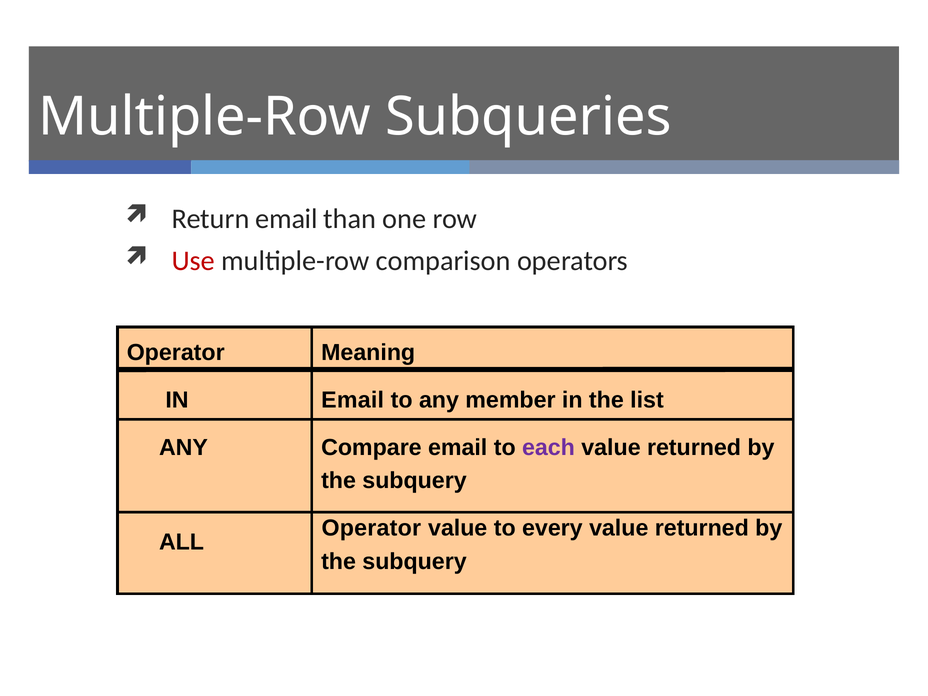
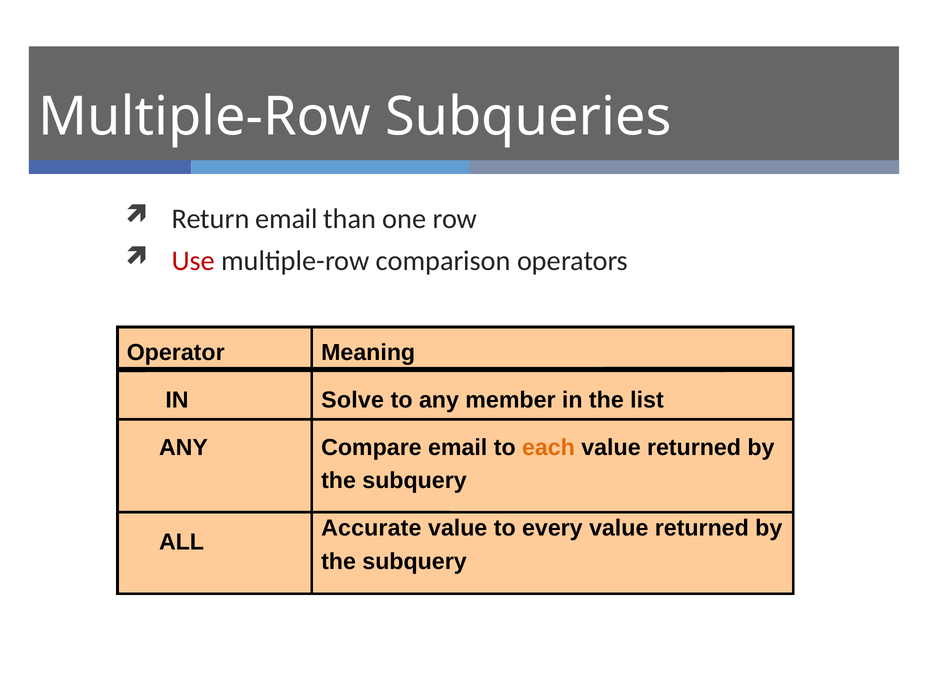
Email: Email -> Solve (353, 400)
each colour: purple -> orange (548, 447)
Operator: Operator -> Accurate (371, 528)
